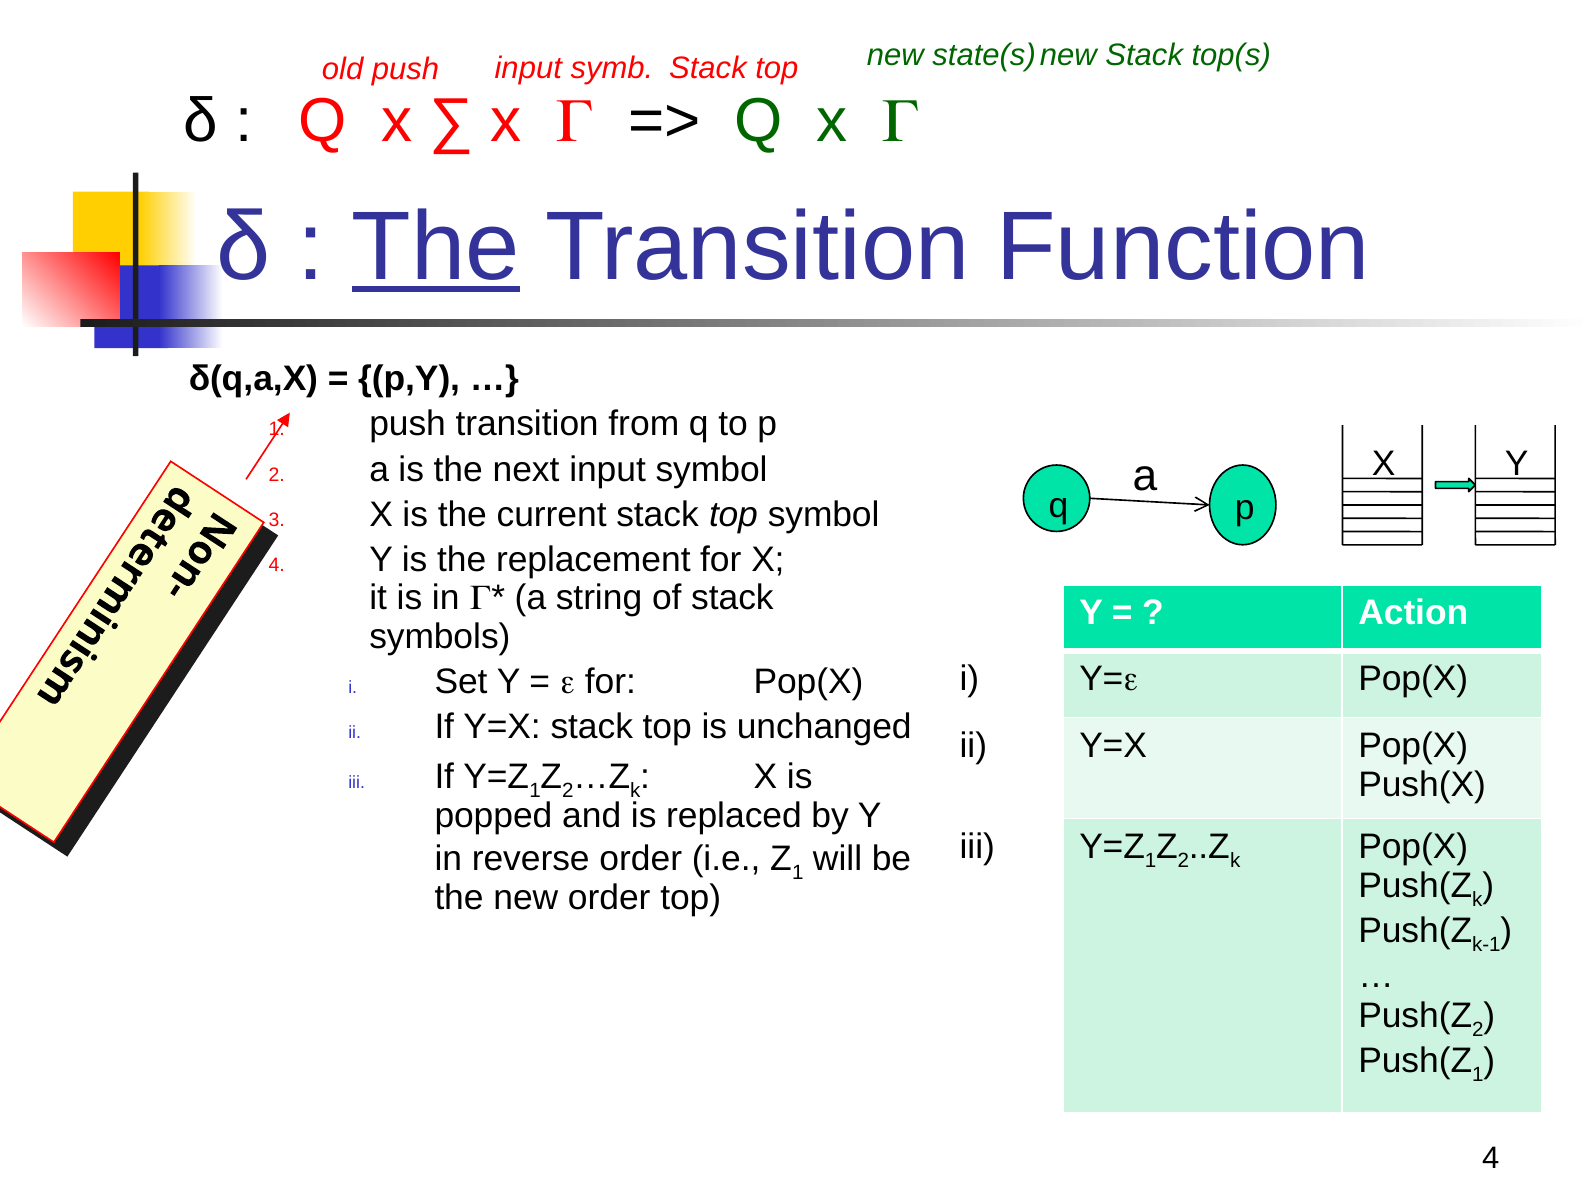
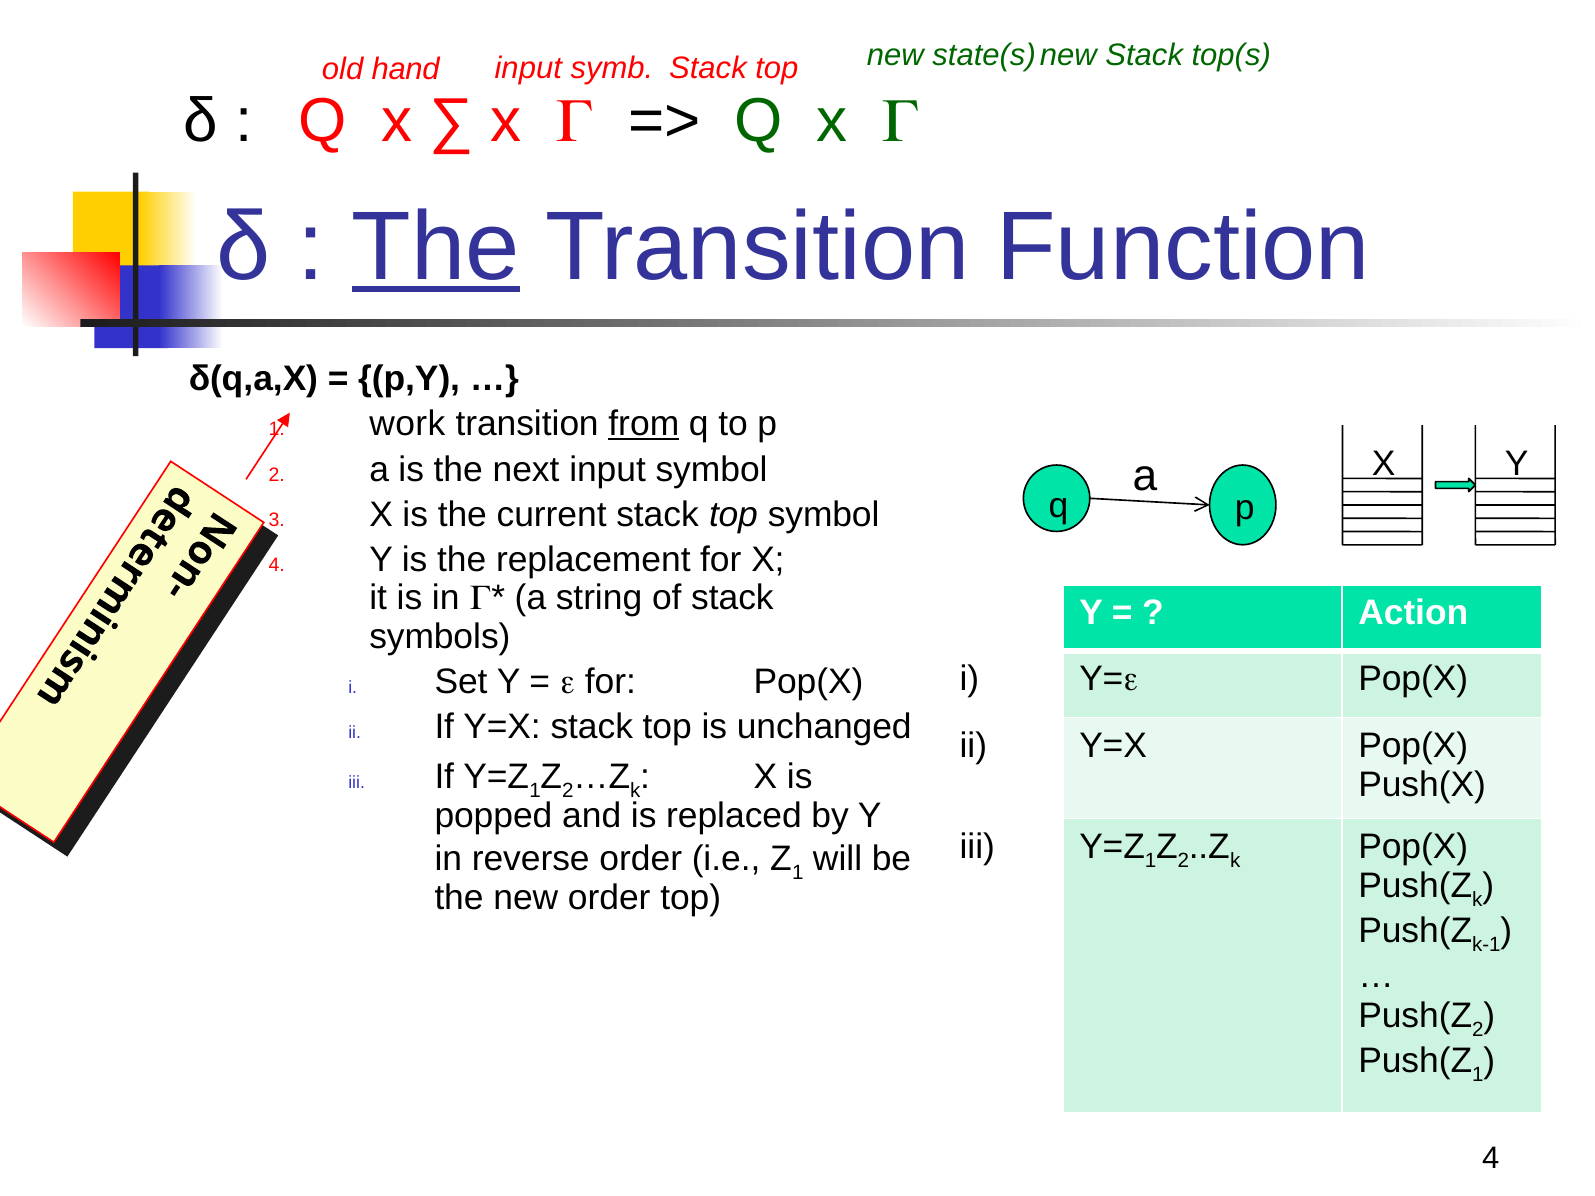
old push: push -> hand (406, 69)
push: push -> work (407, 424)
from underline: none -> present (644, 424)
